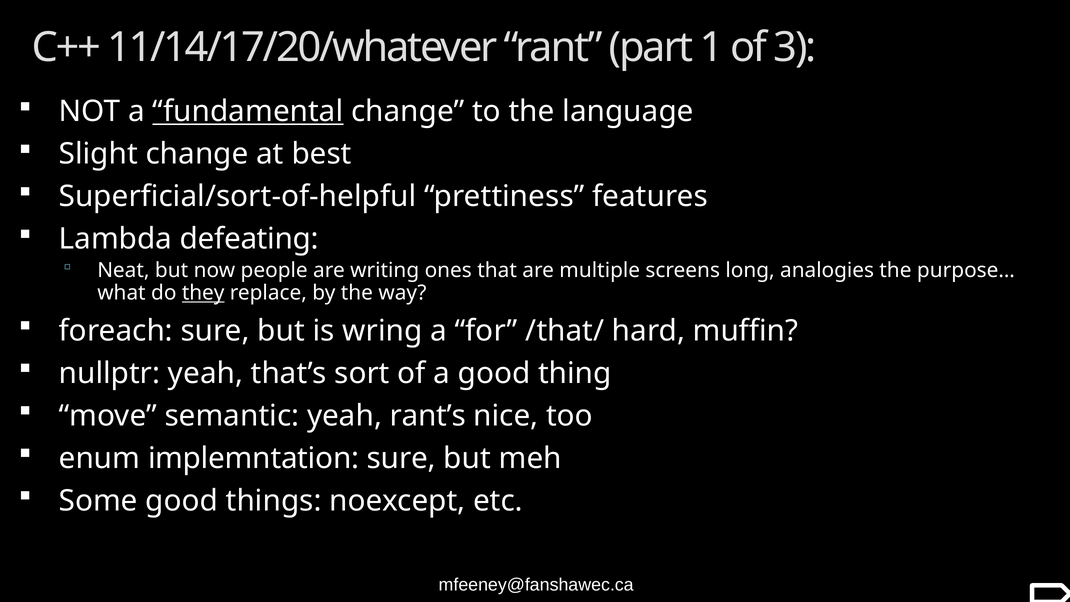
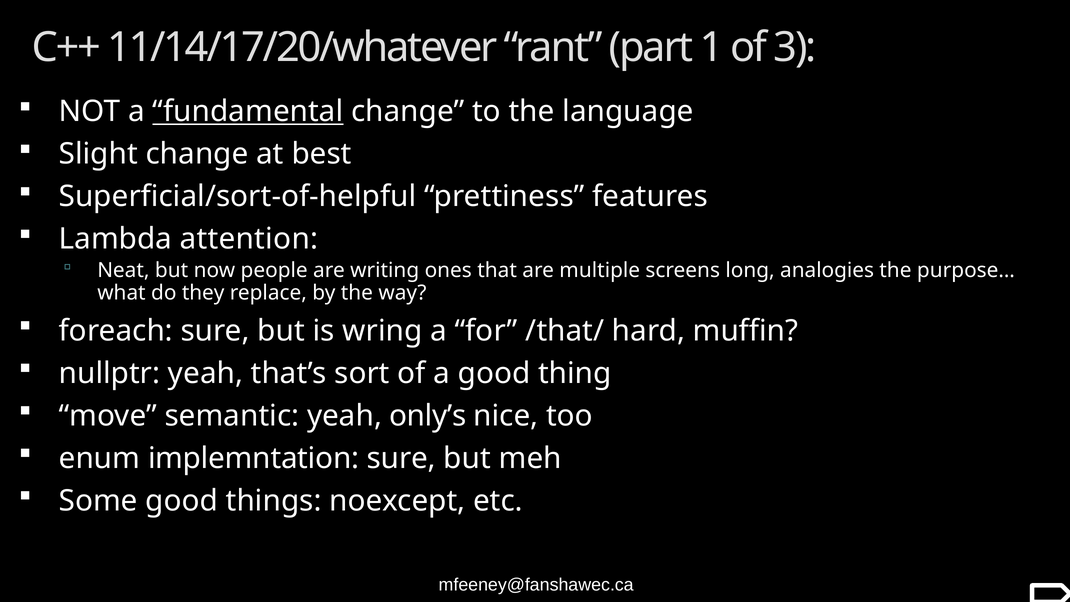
defeating: defeating -> attention (249, 239)
they underline: present -> none (203, 293)
rant’s: rant’s -> only’s (428, 416)
